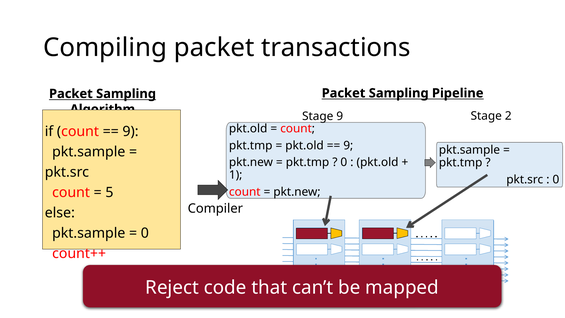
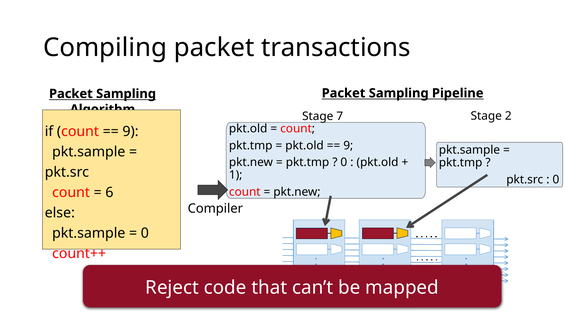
Stage 9: 9 -> 7 (340, 116)
5: 5 -> 6 (109, 192)
